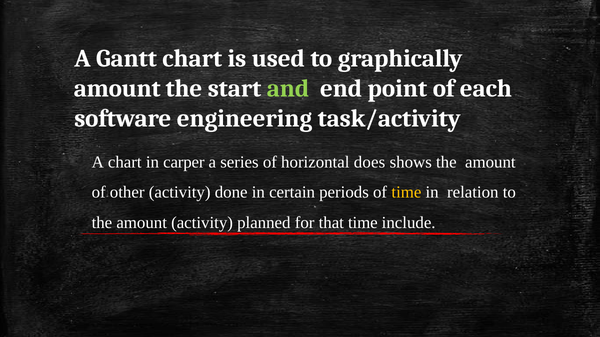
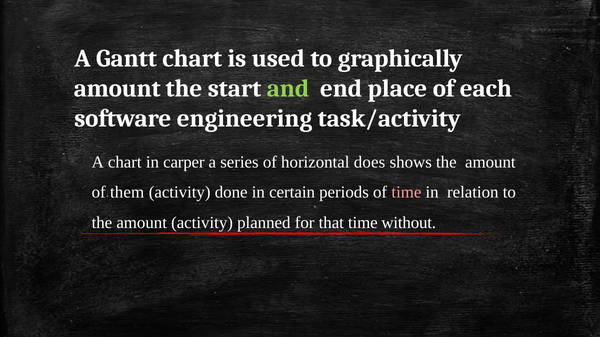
point: point -> place (397, 89)
other: other -> them (127, 193)
time colour: yellow -> pink (406, 193)
include: include -> without (409, 223)
